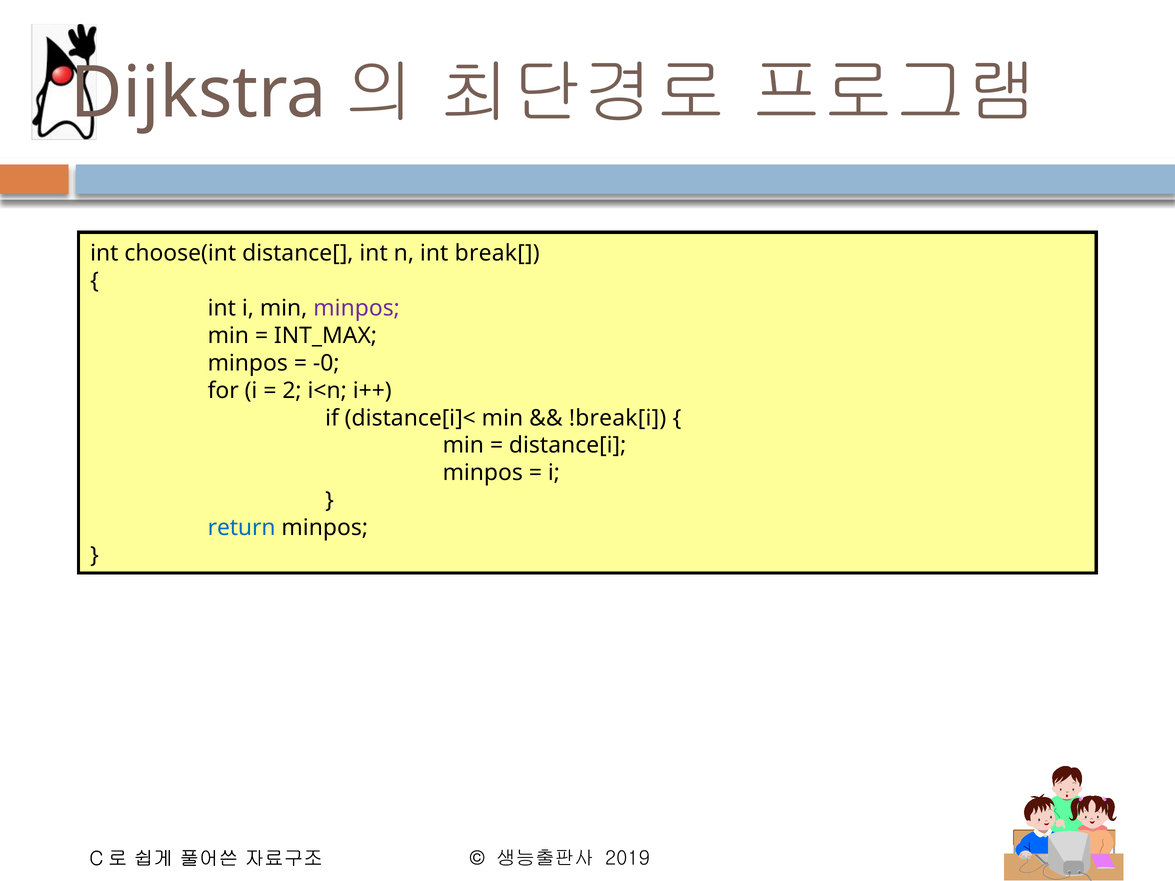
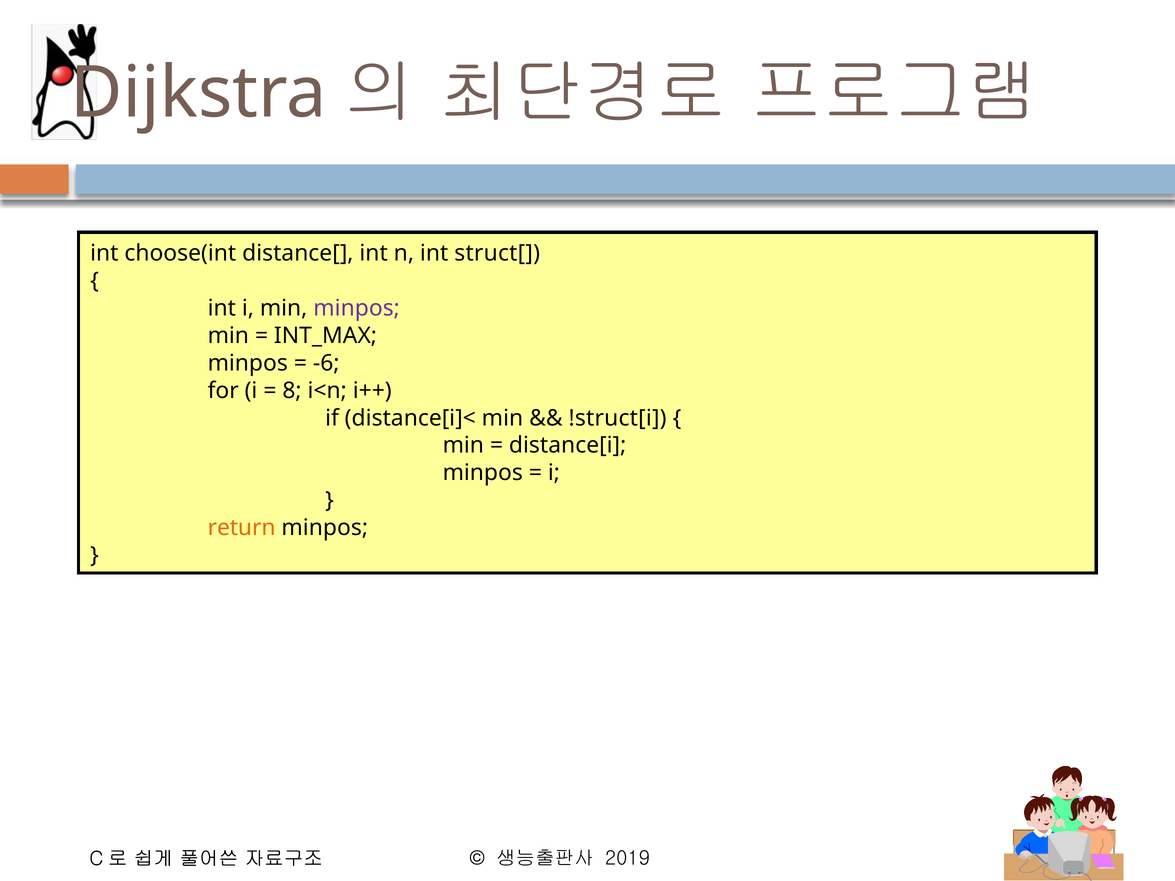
break[: break[ -> struct[ (497, 254)
-0: -0 -> -6 (326, 363)
2: 2 -> 8 (292, 391)
!break[i: !break[i -> !struct[i (618, 418)
return colour: blue -> orange (242, 528)
